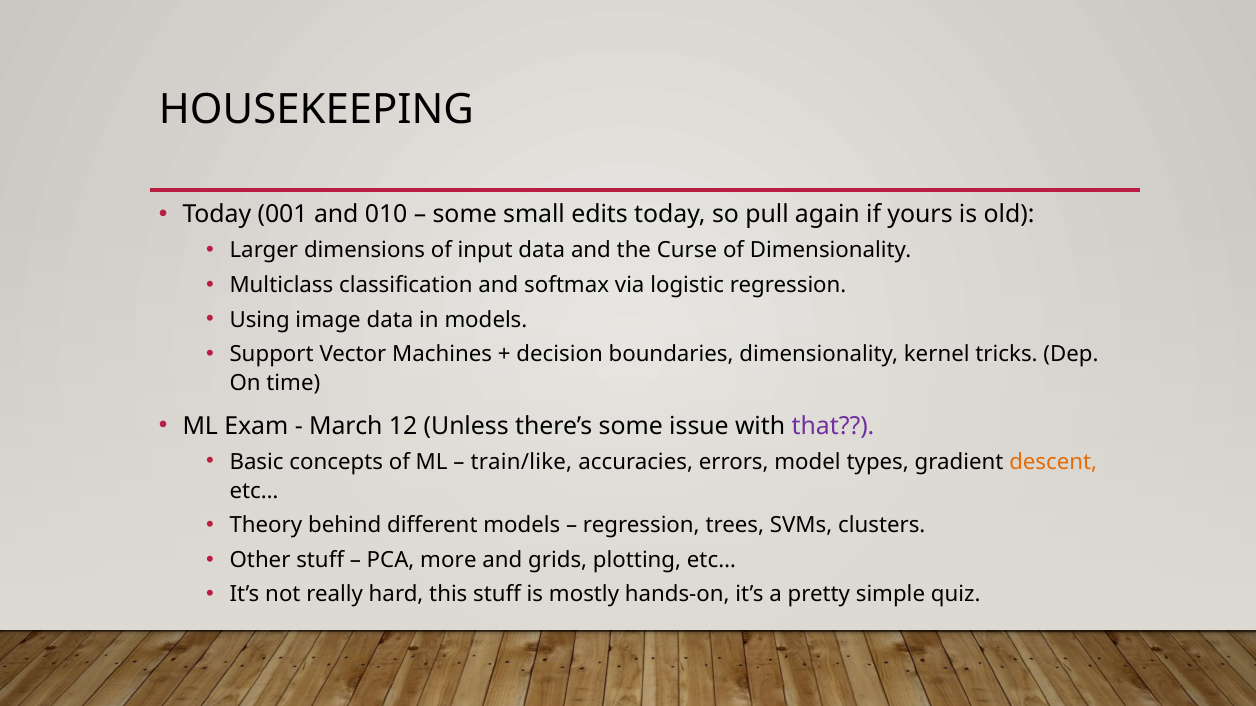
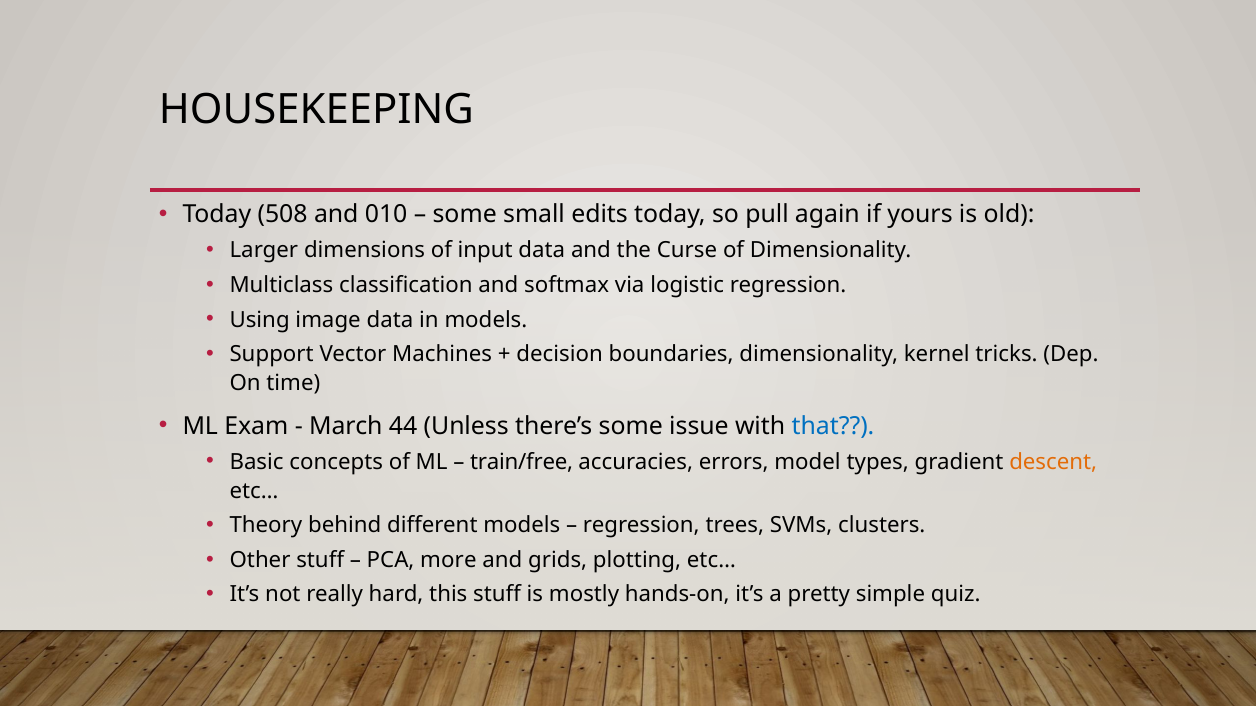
001: 001 -> 508 (283, 215)
12: 12 -> 44 (403, 426)
that colour: purple -> blue (833, 426)
train/like: train/like -> train/free (522, 462)
